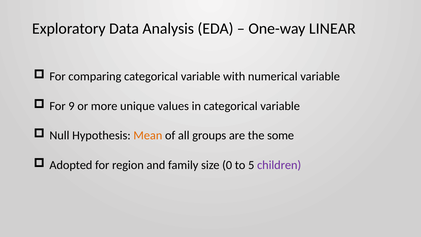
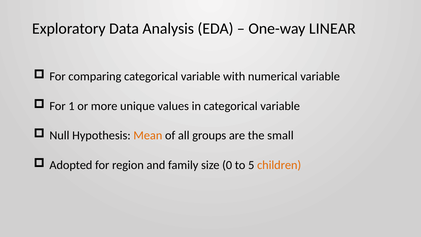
9: 9 -> 1 (72, 106)
some: some -> small (280, 135)
children colour: purple -> orange (279, 165)
